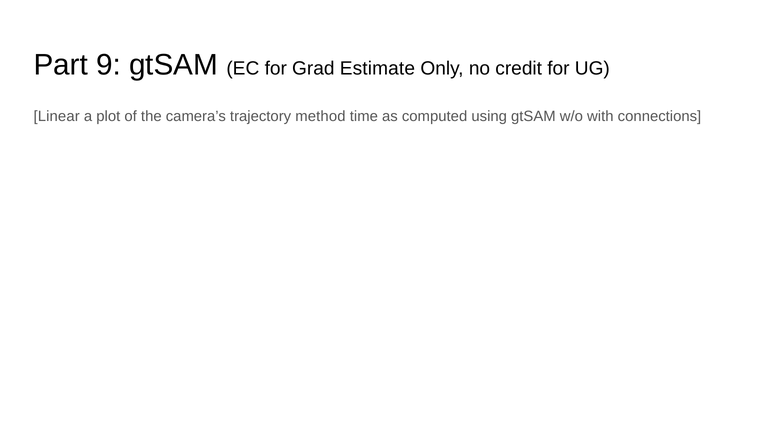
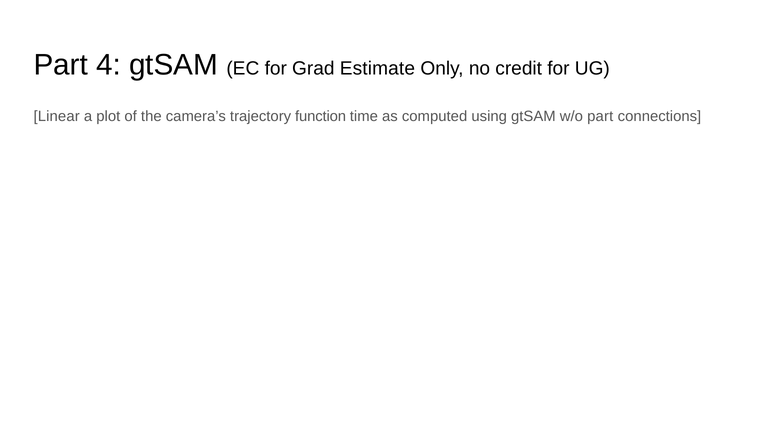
9: 9 -> 4 (108, 65)
method: method -> function (321, 117)
w/o with: with -> part (600, 117)
